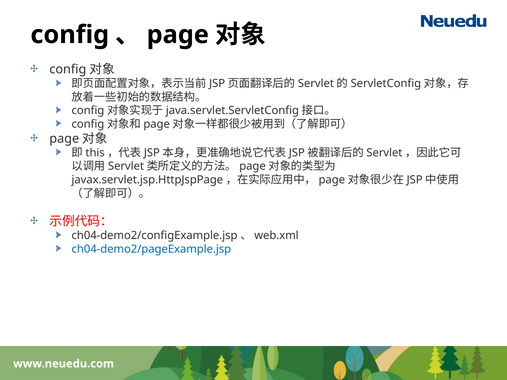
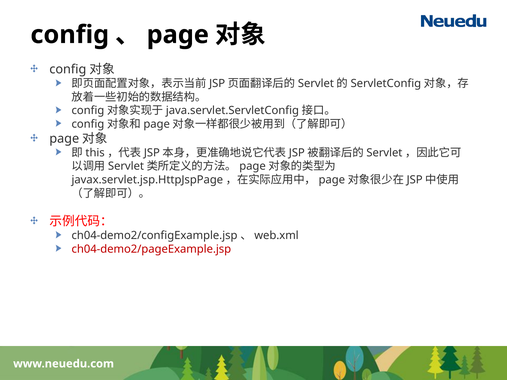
ch04-demo2/pageExample.jsp colour: blue -> red (151, 249)
